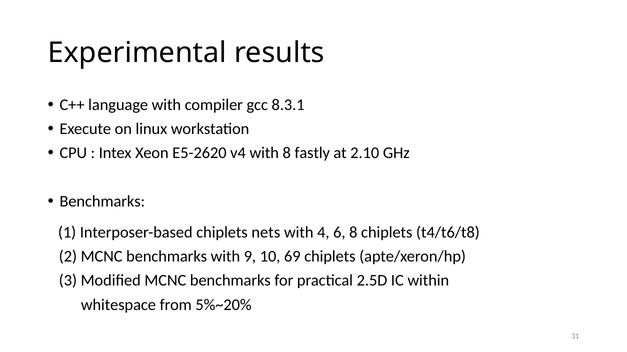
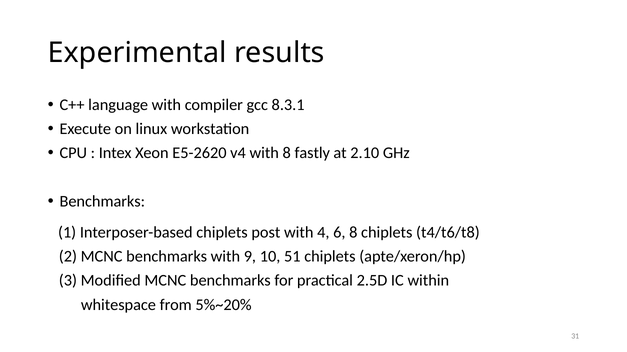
nets: nets -> post (266, 233)
69: 69 -> 51 (292, 257)
